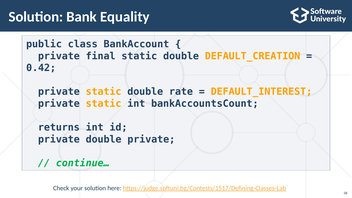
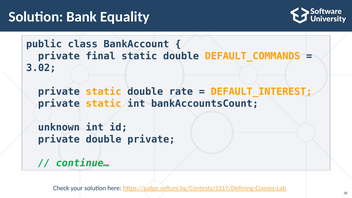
DEFAULT_CREATION: DEFAULT_CREATION -> DEFAULT_COMMANDS (253, 56)
0.42: 0.42 -> 3.02 (41, 68)
returns: returns -> unknown (59, 127)
